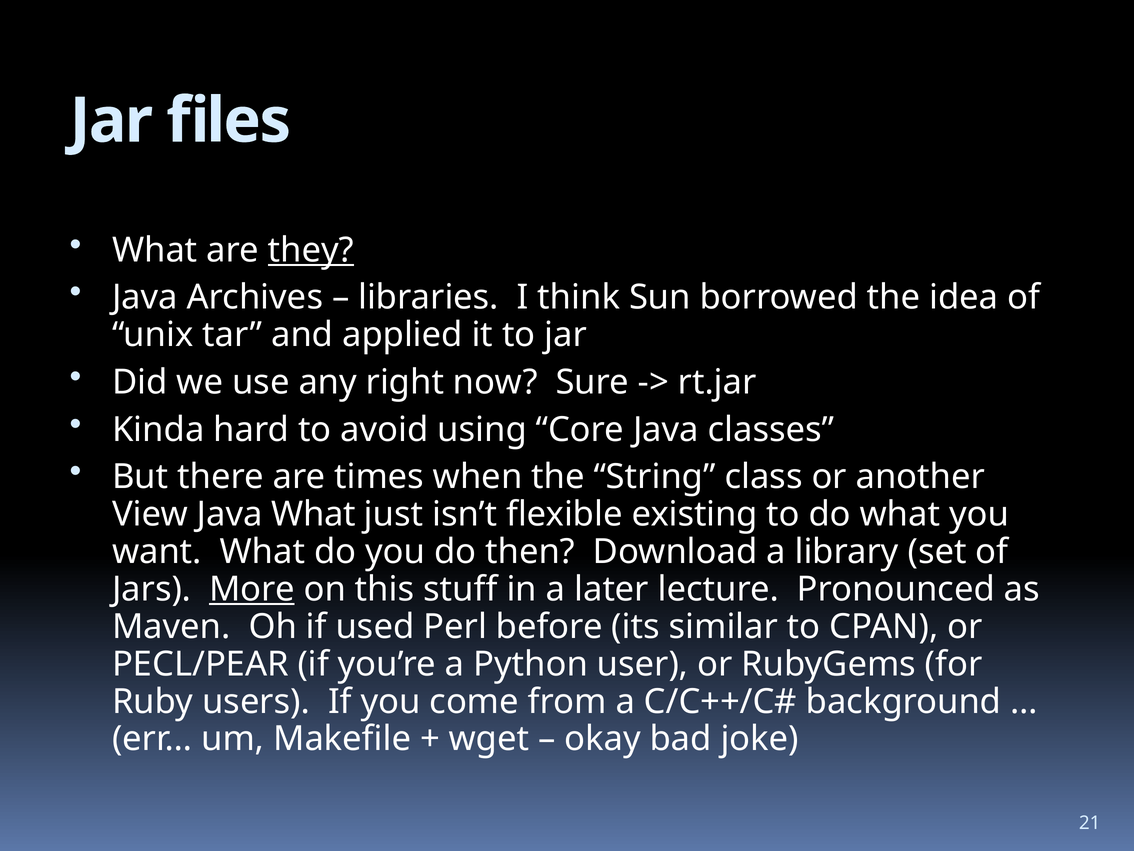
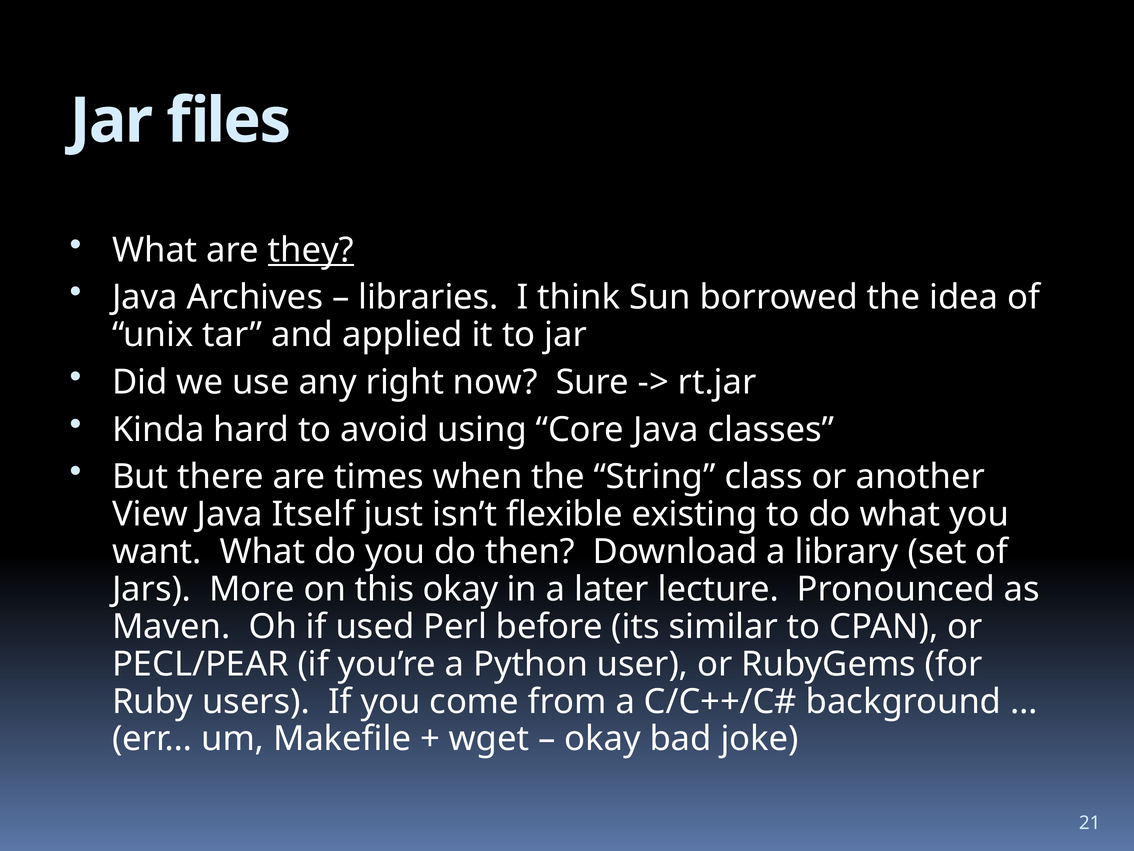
Java What: What -> Itself (313, 514)
More underline: present -> none (252, 589)
this stuff: stuff -> okay (461, 589)
